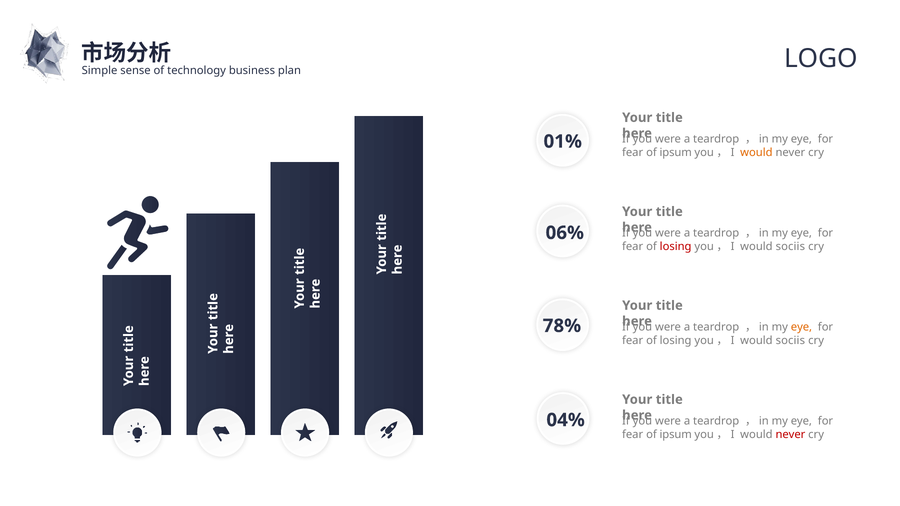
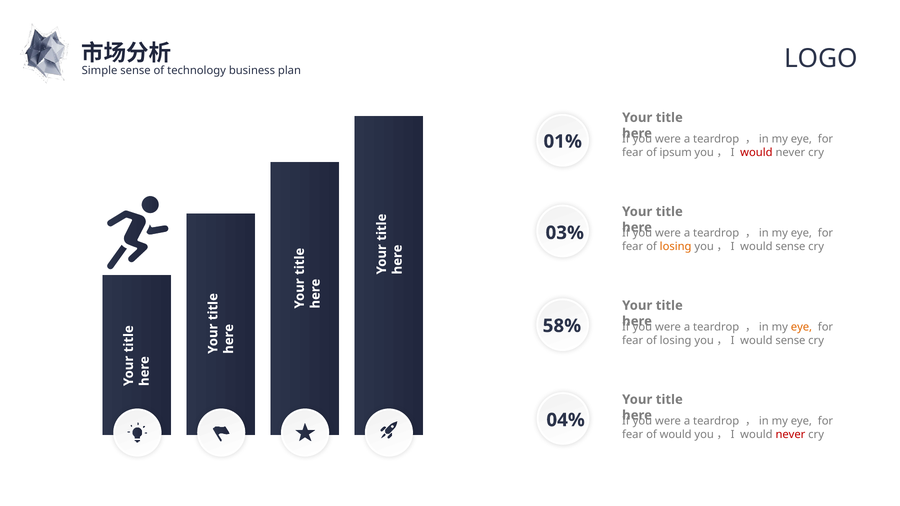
would colour: orange -> red (756, 153)
06%: 06% -> 03% (565, 233)
losing colour: red -> orange (676, 247)
sociis: sociis -> sense (790, 247)
78%: 78% -> 58% (562, 326)
sociis: sociis -> sense (790, 341)
ipsum: ipsum -> would (676, 435)
